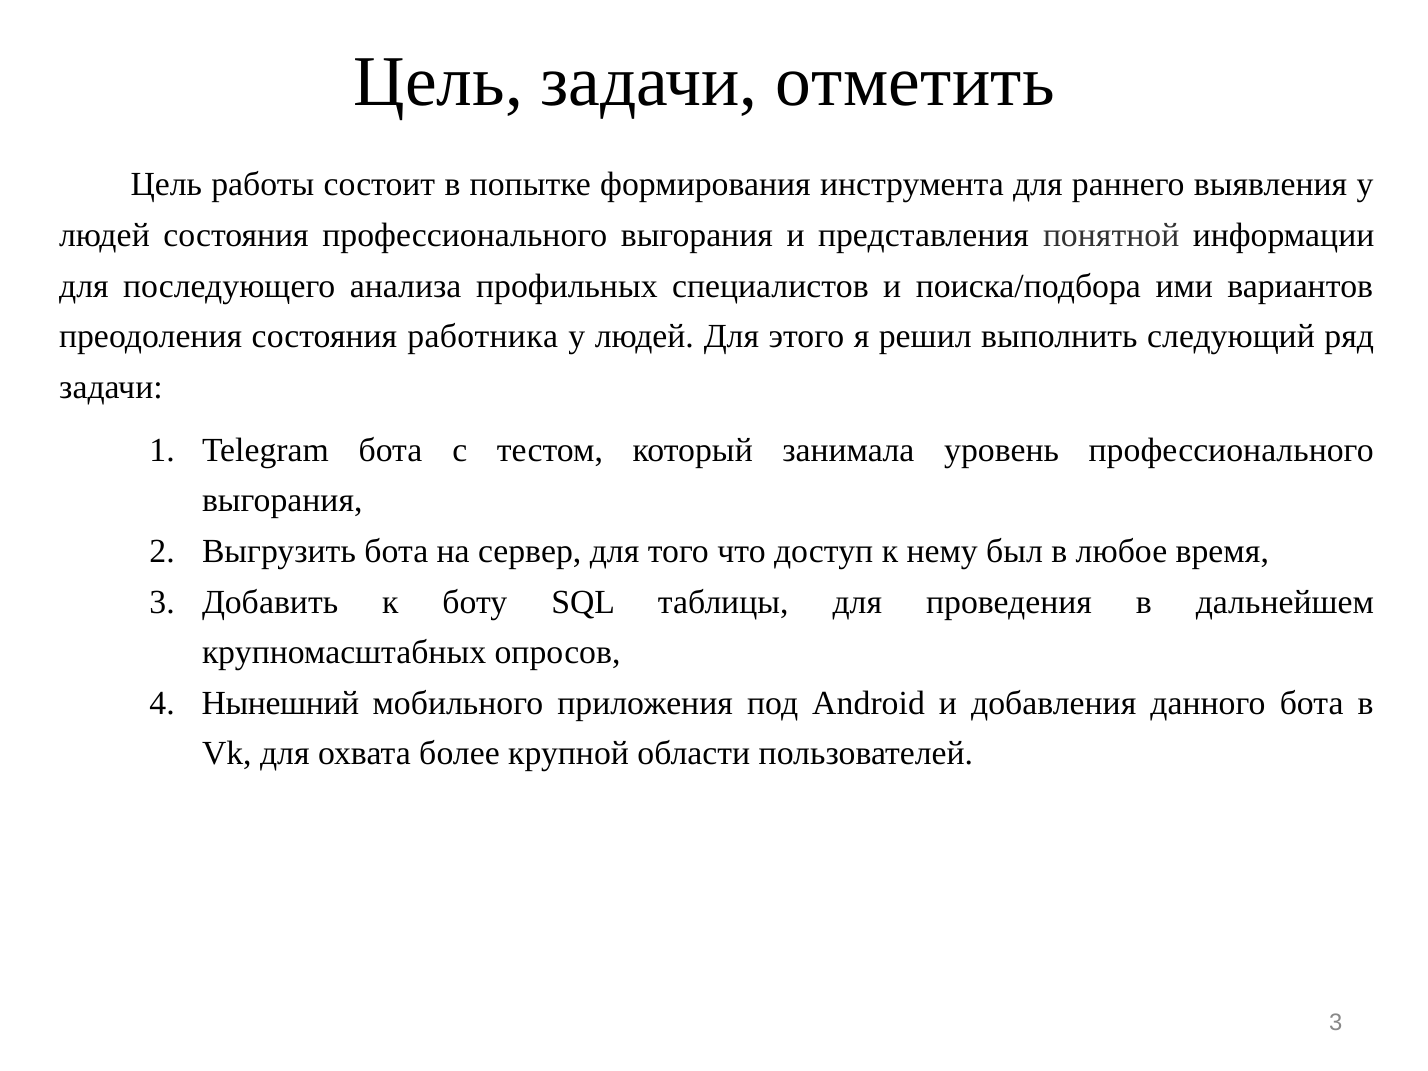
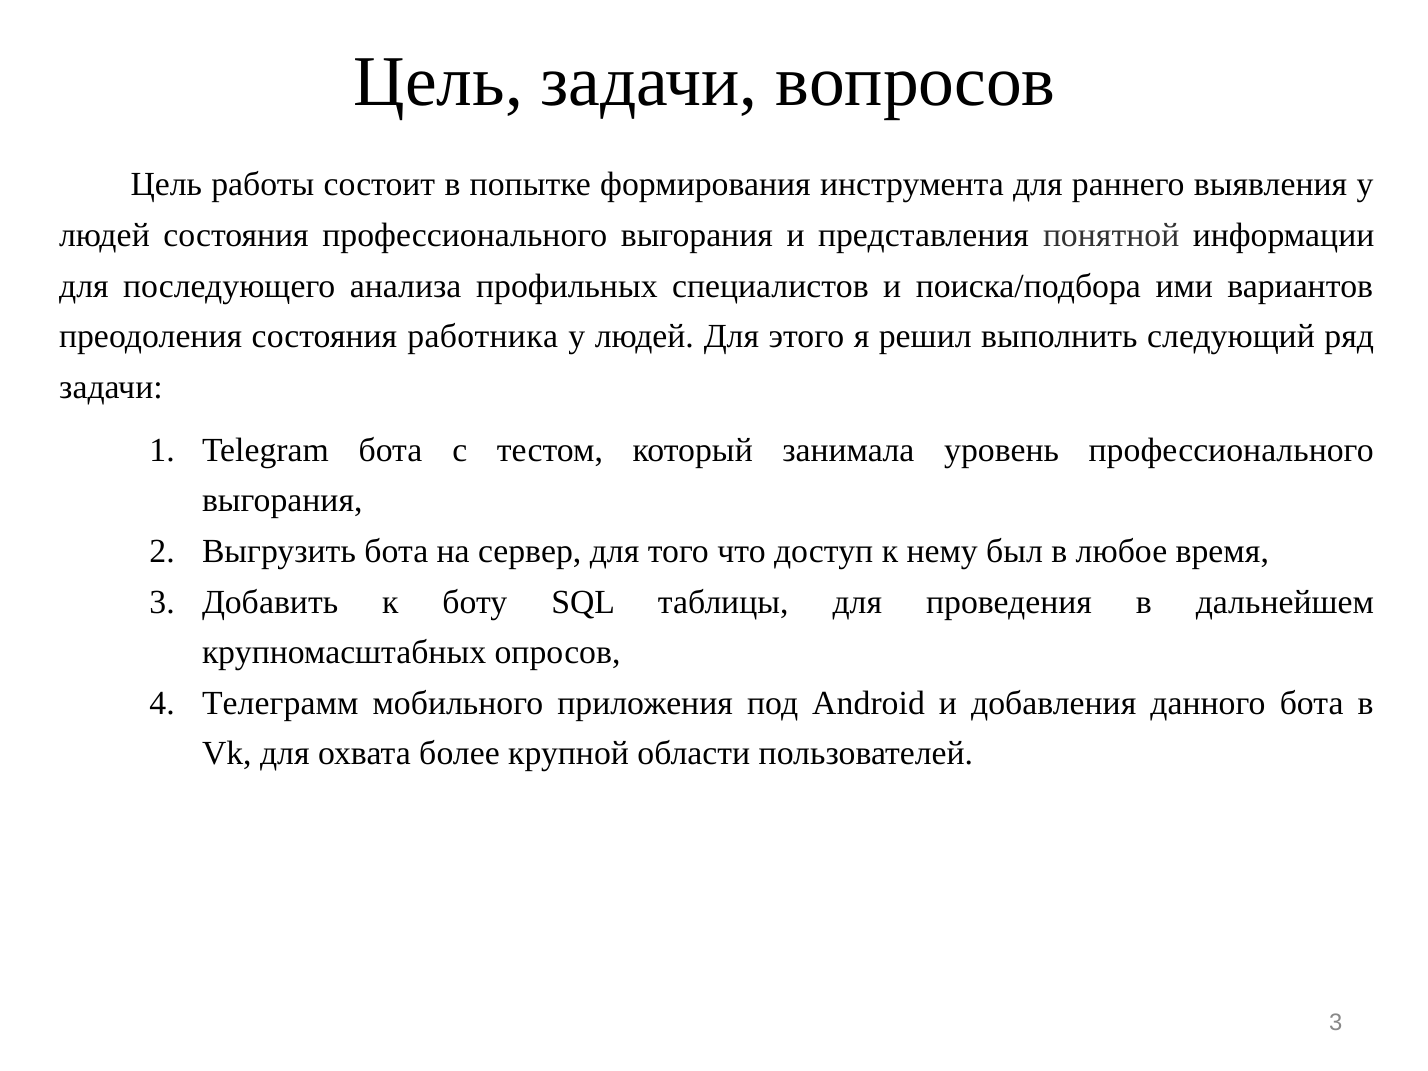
отметить: отметить -> вопросов (916, 82)
Нынешний: Нынешний -> Телеграмм (280, 703)
